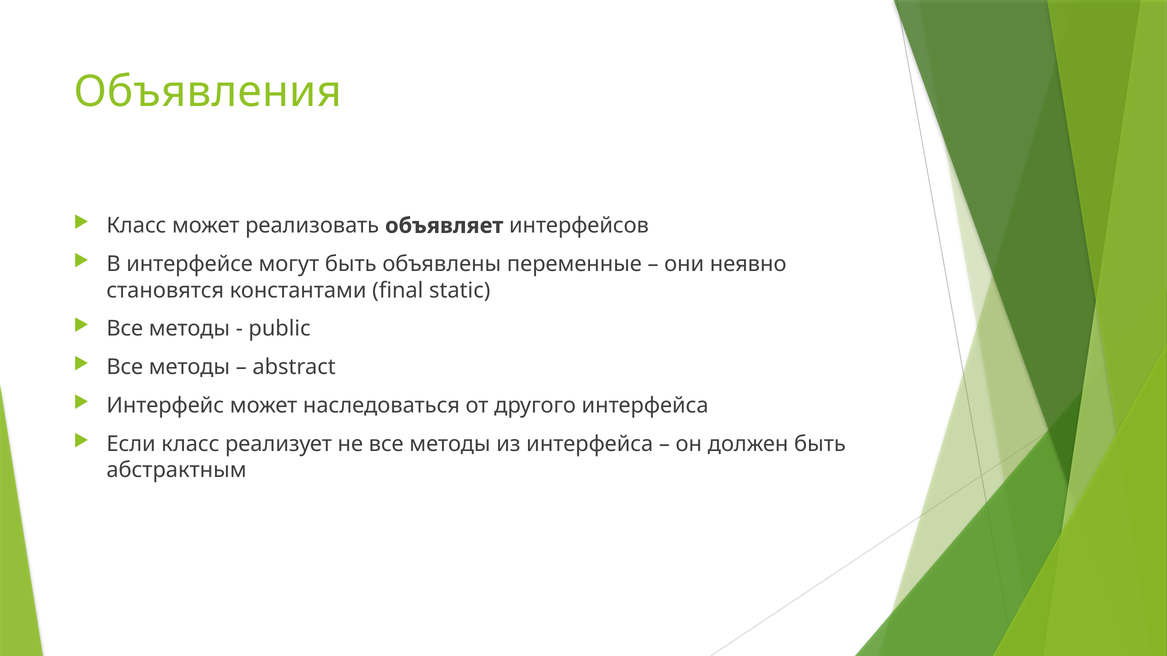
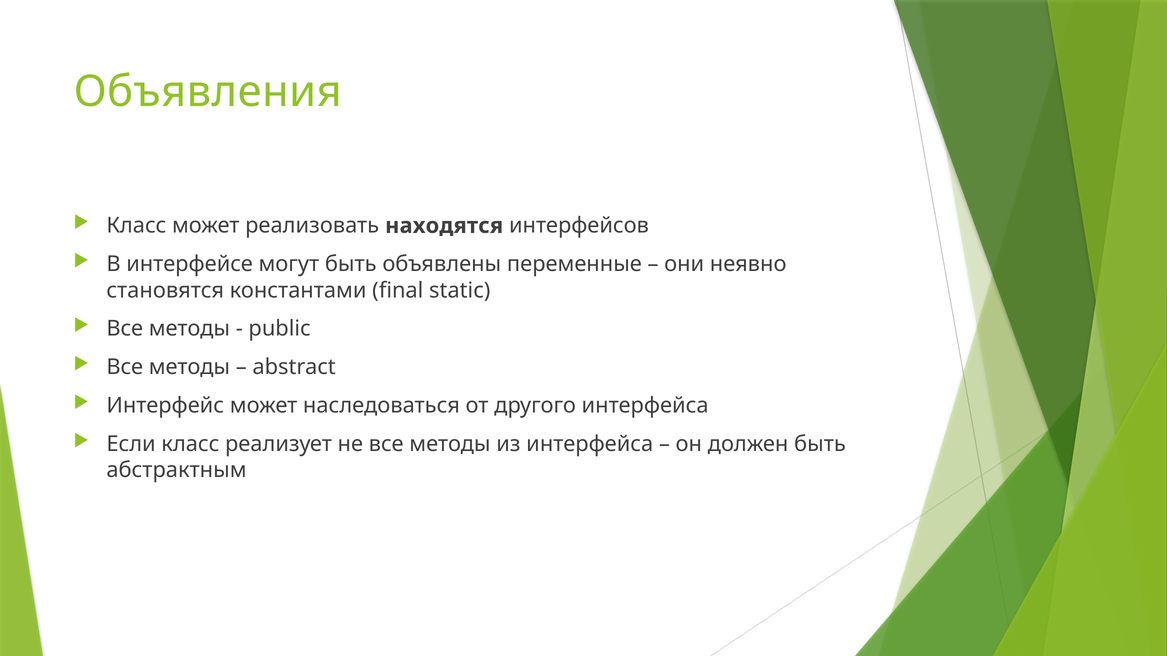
объявляет: объявляет -> находятся (444, 226)
